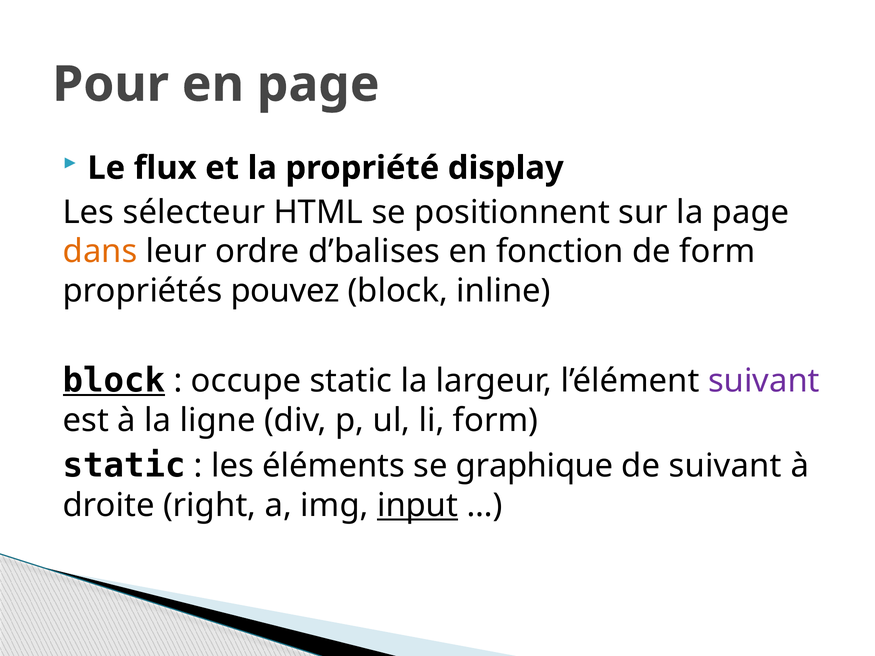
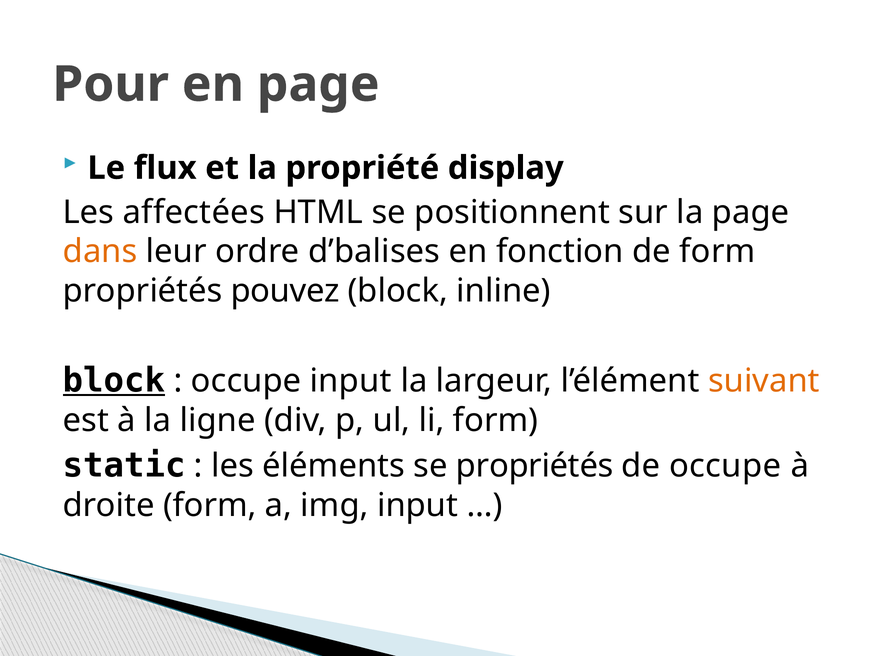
sélecteur: sélecteur -> affectées (194, 212)
occupe static: static -> input (351, 381)
suivant colour: purple -> orange (764, 381)
se graphique: graphique -> propriétés (535, 466)
de suivant: suivant -> occupe (725, 466)
droite right: right -> form (210, 506)
input underline: present -> none (418, 506)
